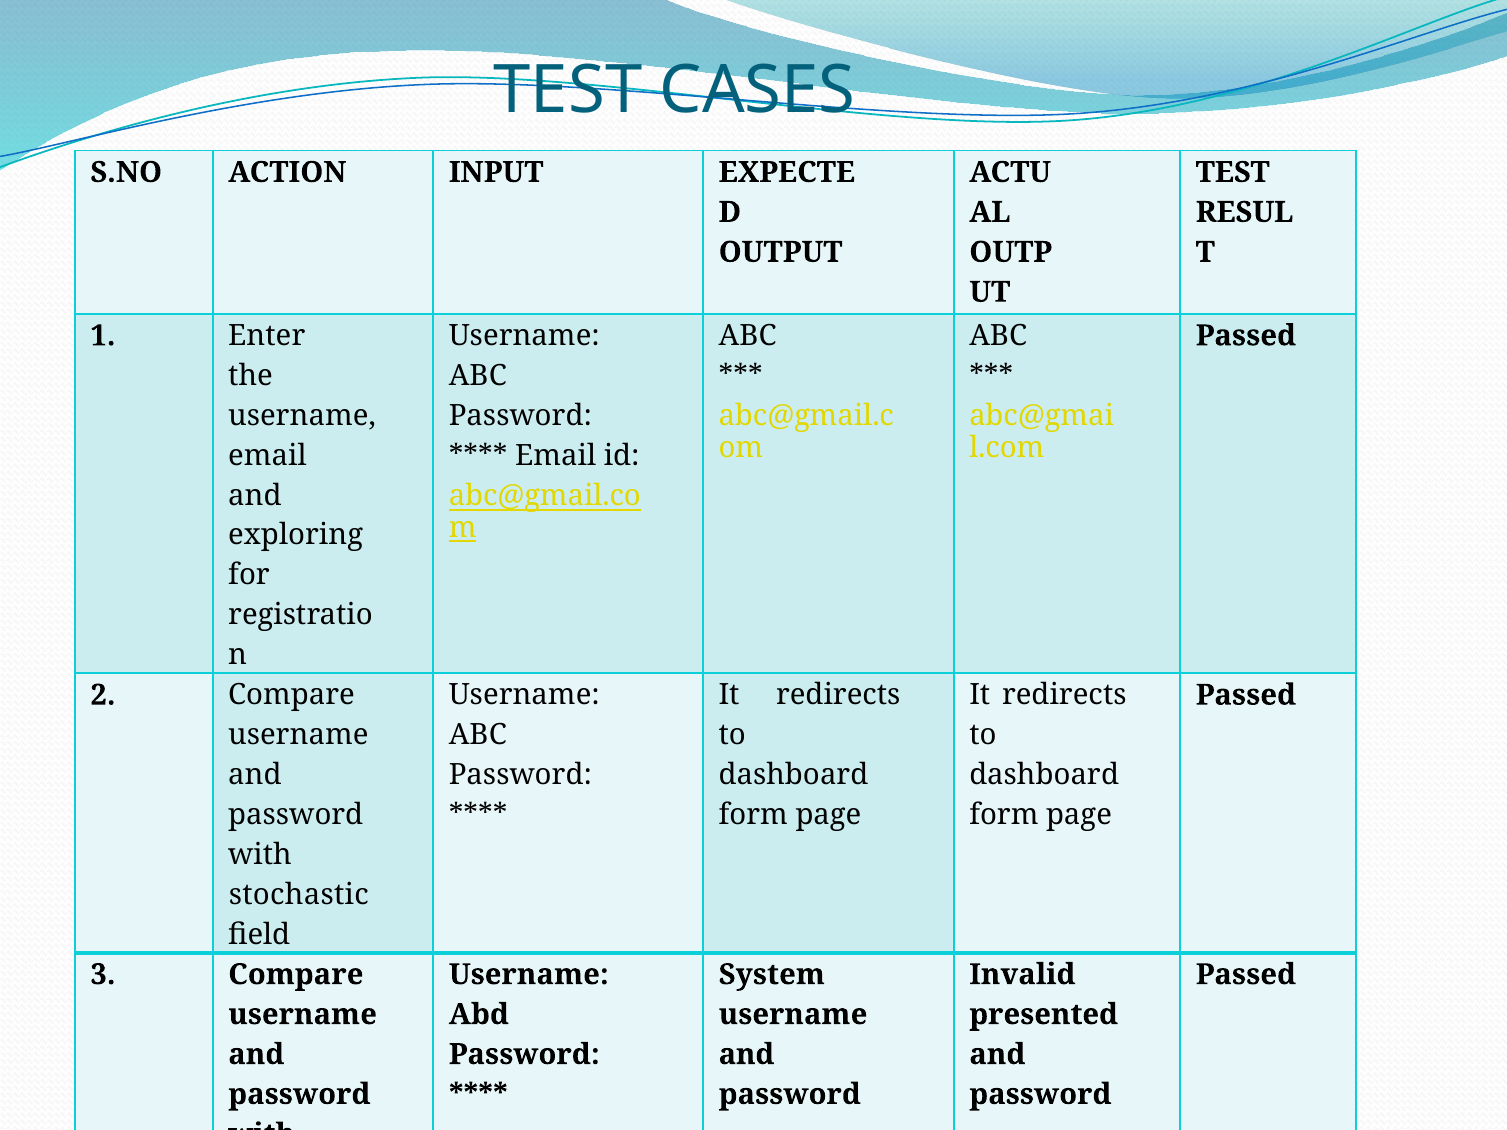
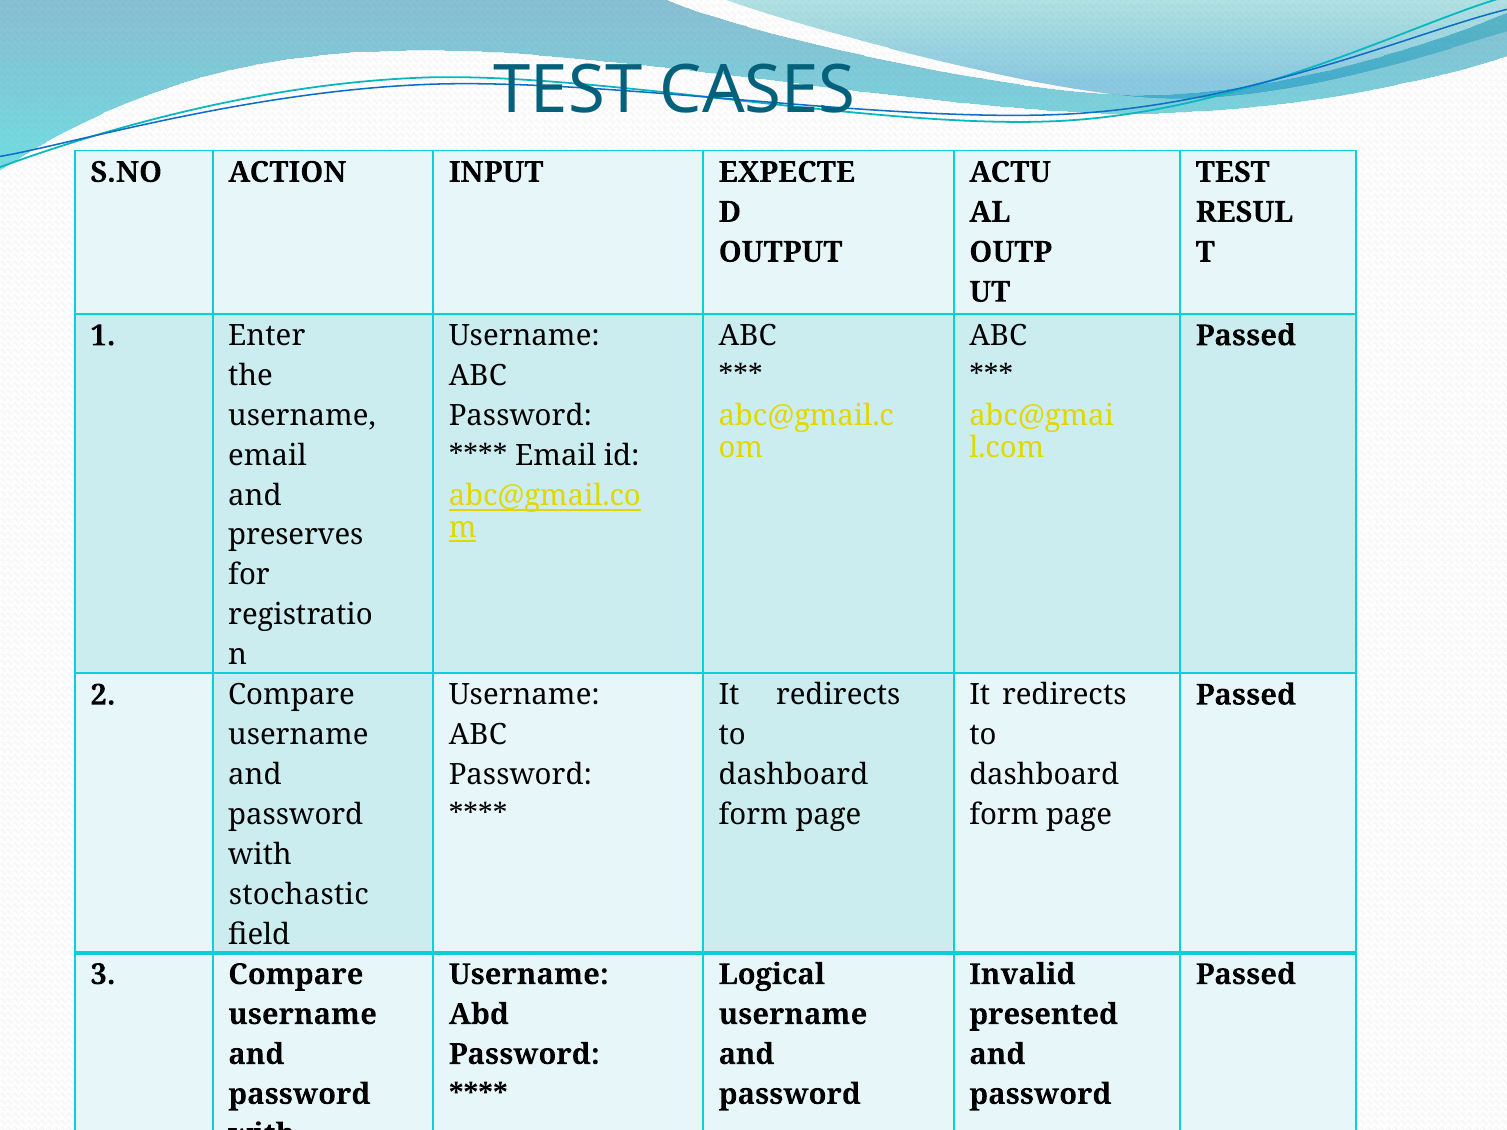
exploring: exploring -> preserves (296, 535)
System: System -> Logical (772, 975)
